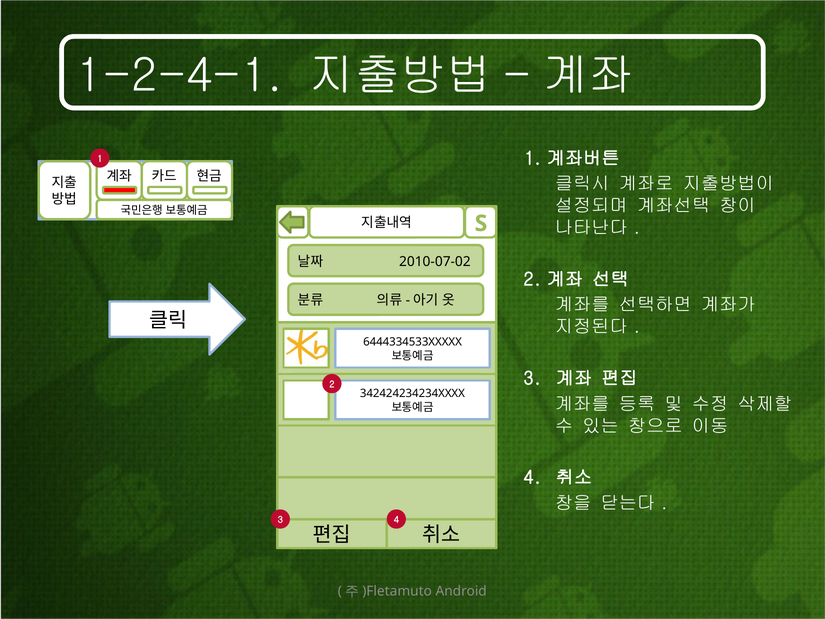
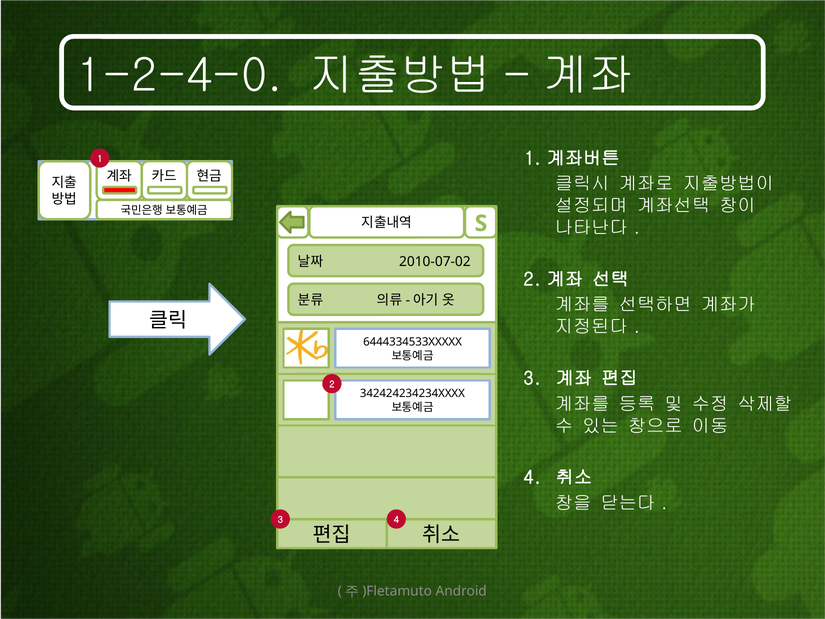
1-2-4-1: 1-2-4-1 -> 1-2-4-0 (180, 75)
